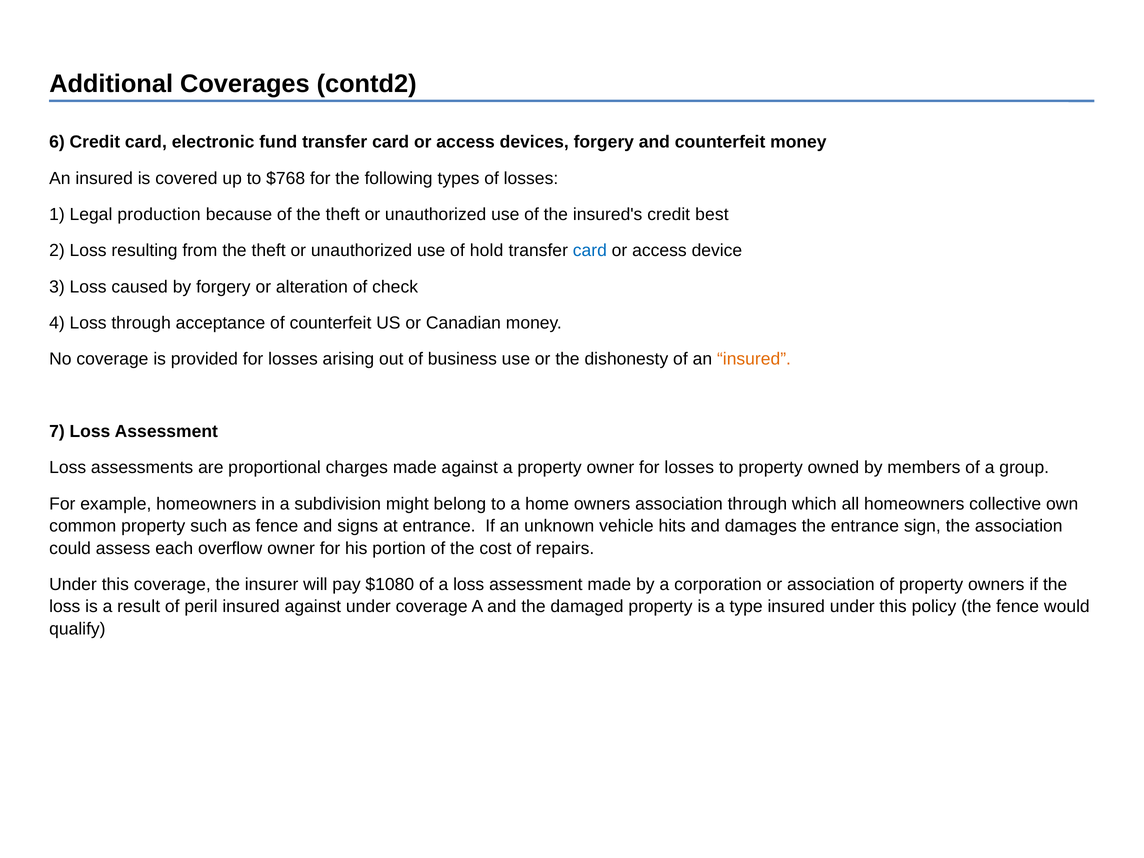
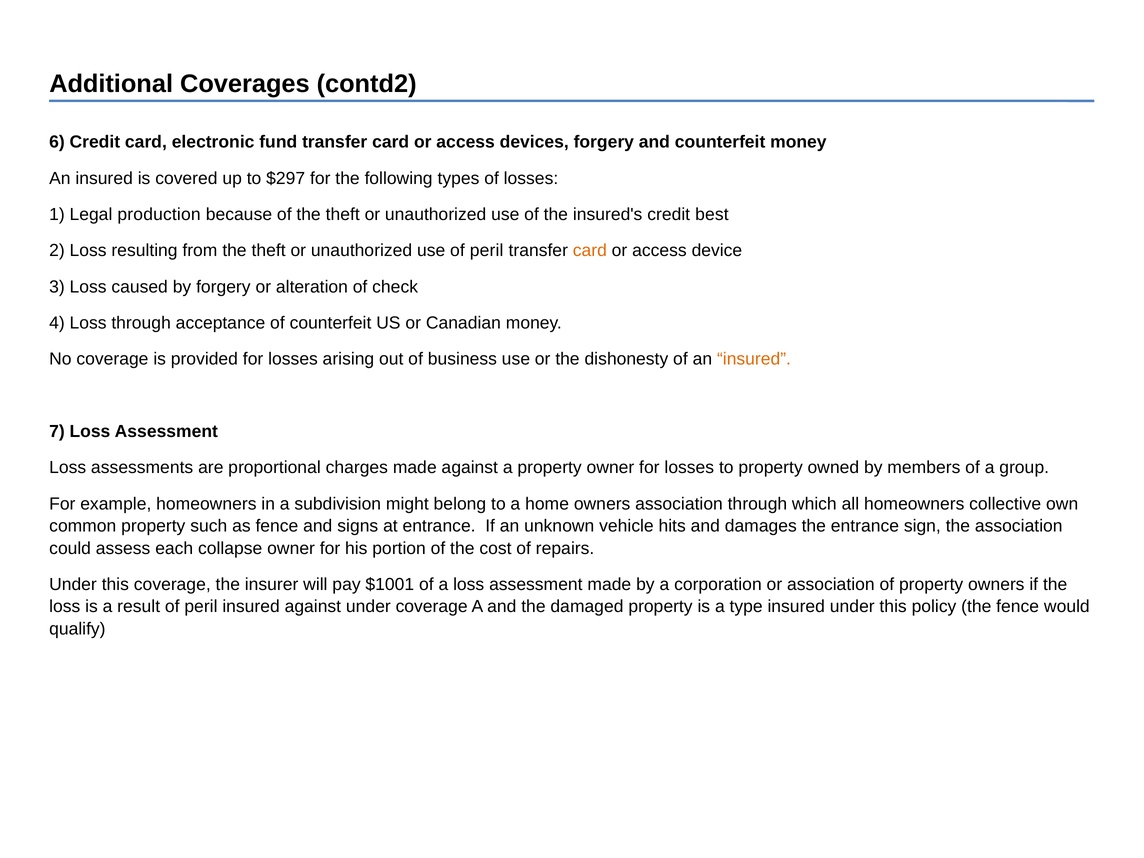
$768: $768 -> $297 (286, 178)
use of hold: hold -> peril (487, 251)
card colour: blue -> orange (590, 251)
overflow: overflow -> collapse (230, 548)
$1080: $1080 -> $1001 (390, 584)
